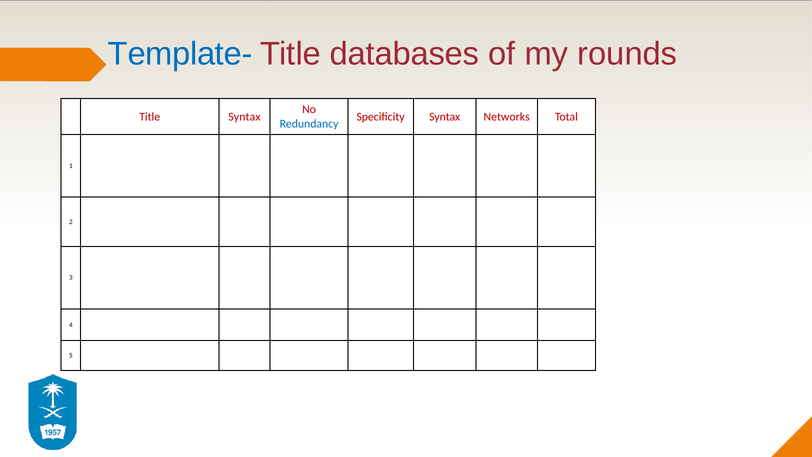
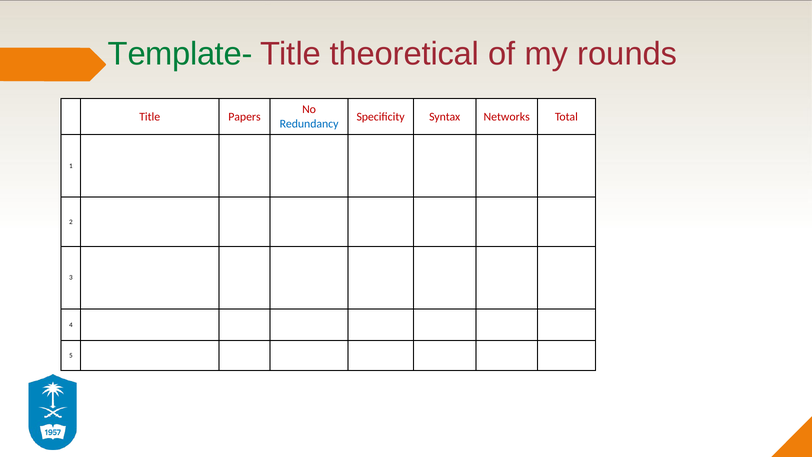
Template- colour: blue -> green (180, 54)
databases: databases -> theoretical (405, 54)
Title Syntax: Syntax -> Papers (244, 117)
